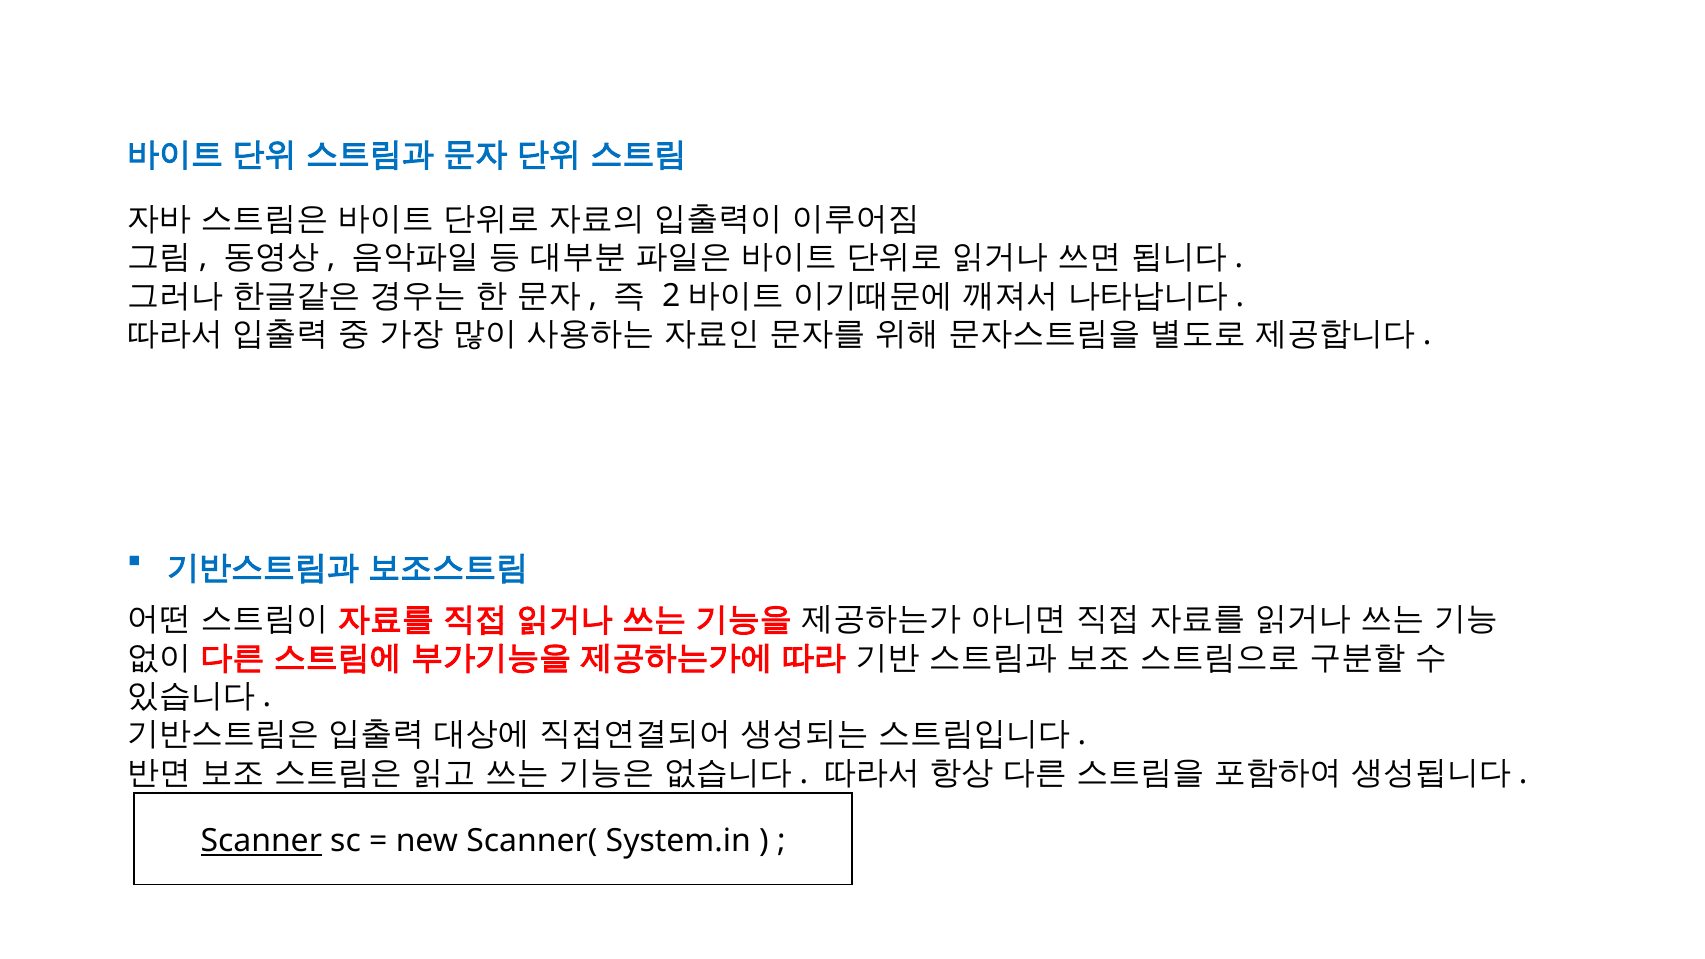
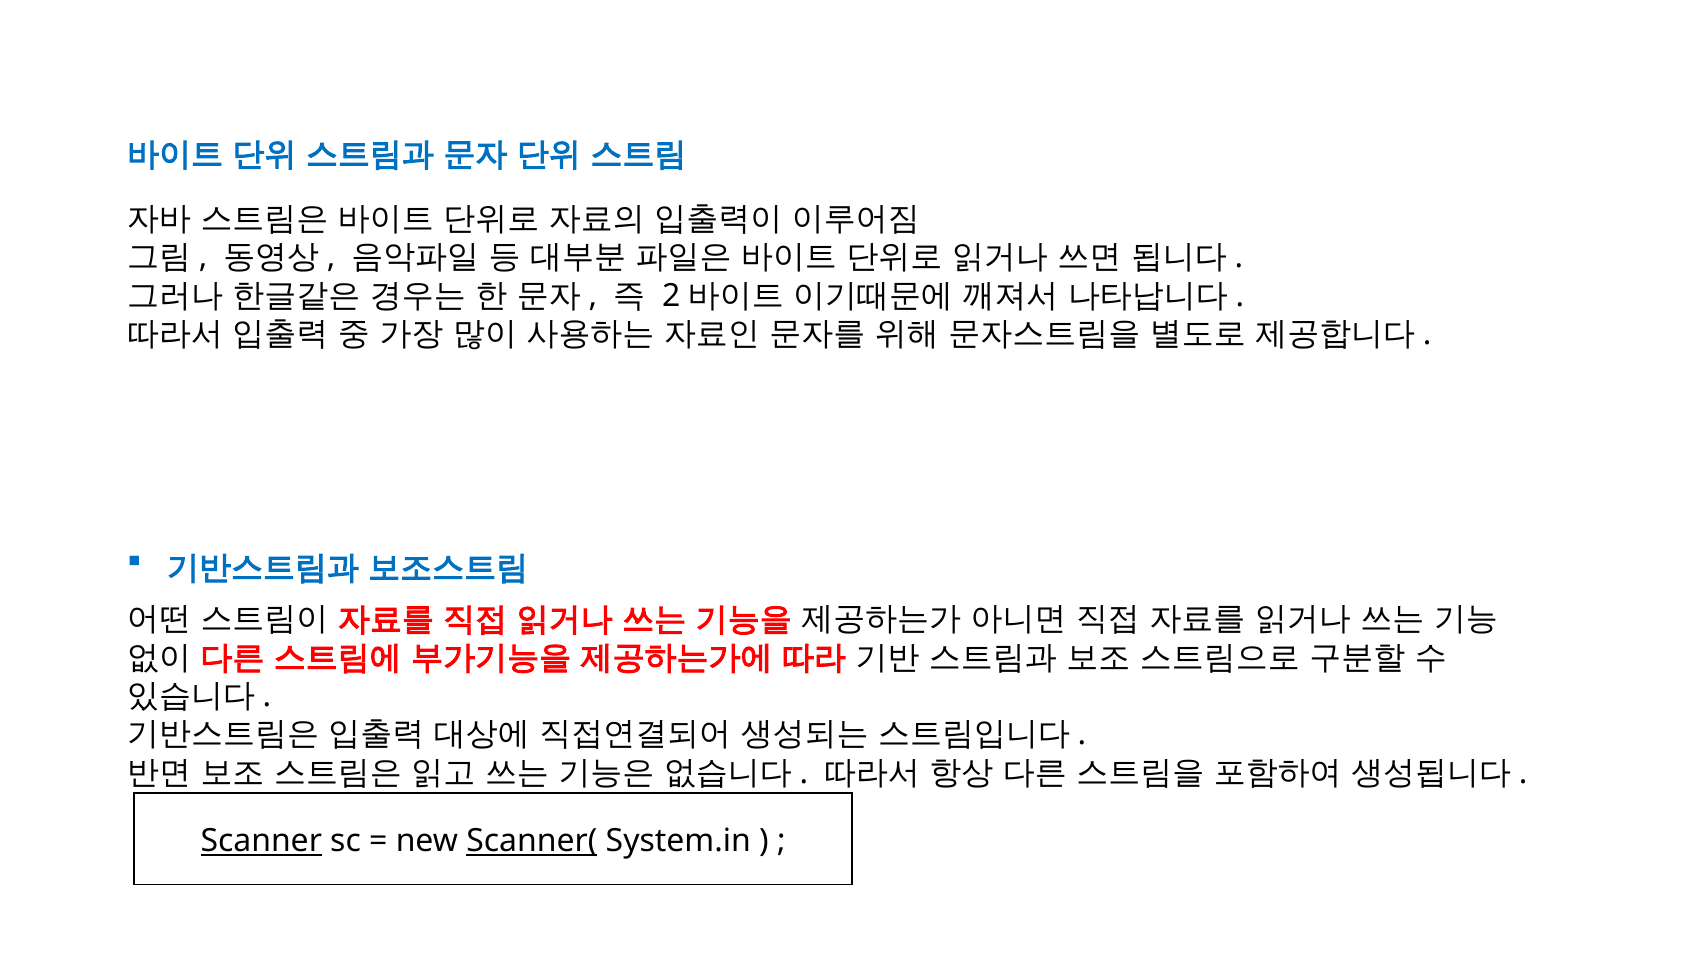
Scanner( underline: none -> present (532, 841)
